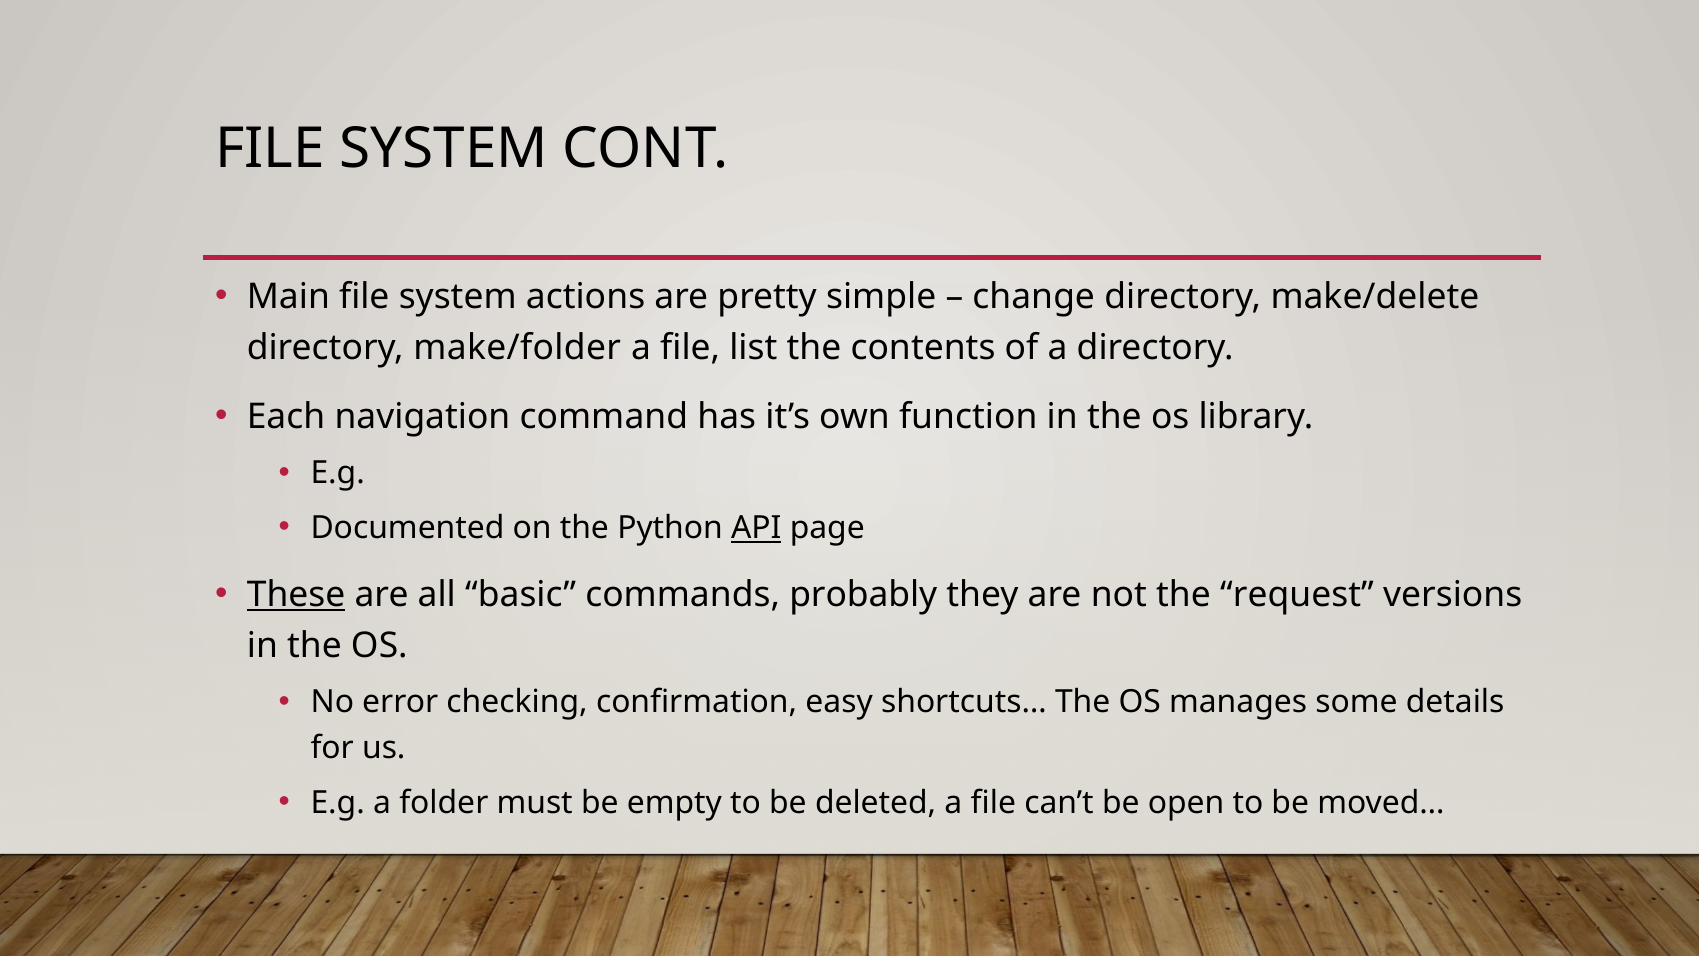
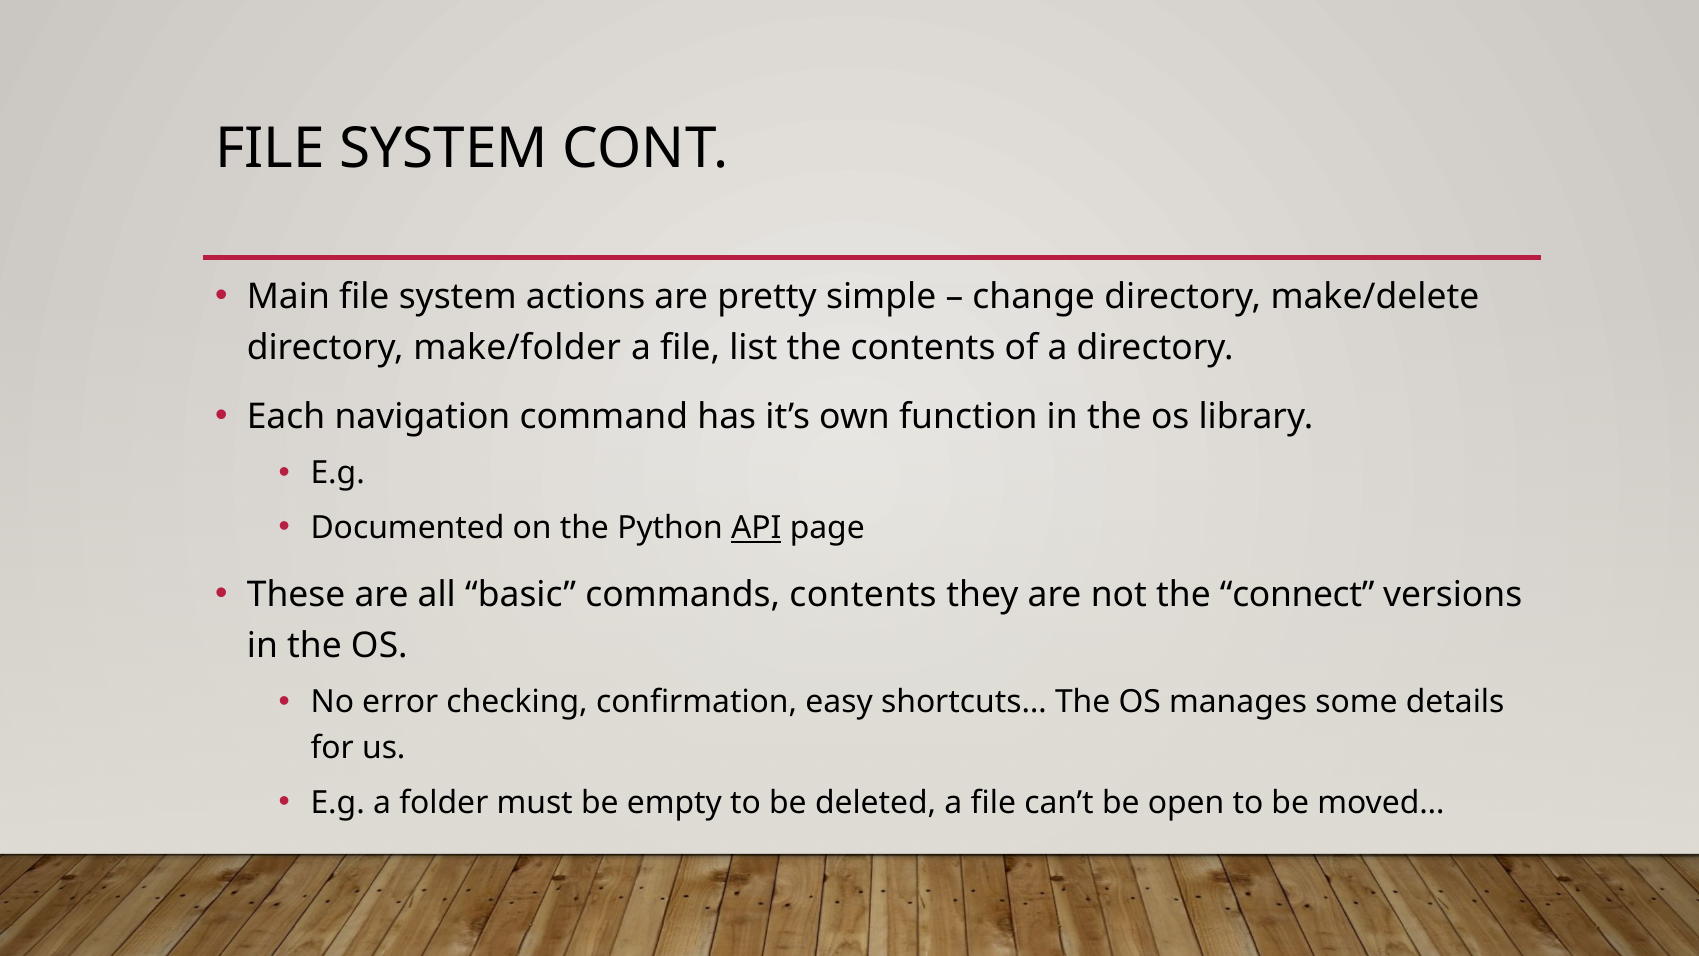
These underline: present -> none (296, 595)
commands probably: probably -> contents (863, 595)
request: request -> connect (1297, 595)
